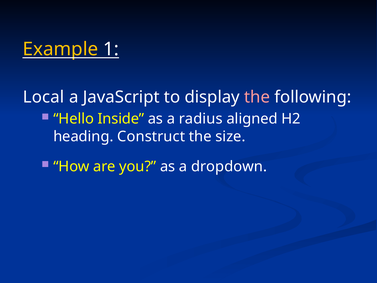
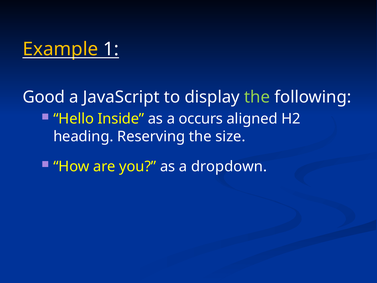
Local: Local -> Good (44, 97)
the colour: pink -> light green (257, 97)
radius: radius -> occurs (201, 119)
Construct: Construct -> Reserving (151, 136)
